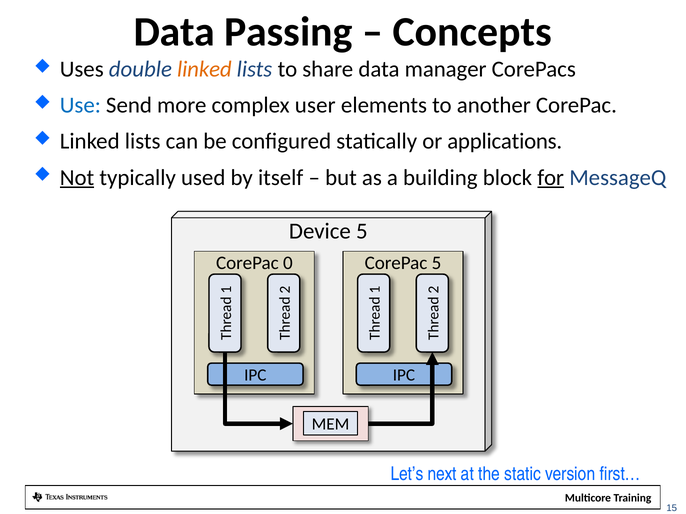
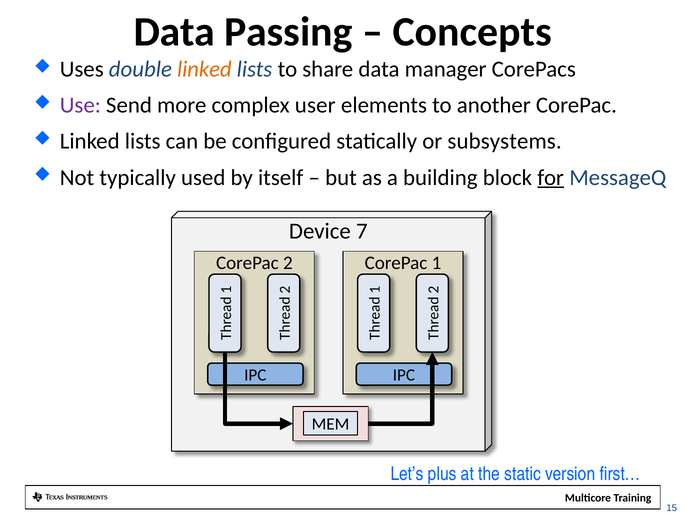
Use colour: blue -> purple (80, 105)
applications: applications -> subsystems (505, 142)
Not underline: present -> none (77, 178)
Device 5: 5 -> 7 (362, 231)
CorePac 0: 0 -> 2 (288, 263)
CorePac 5: 5 -> 1 (437, 263)
next: next -> plus (442, 475)
